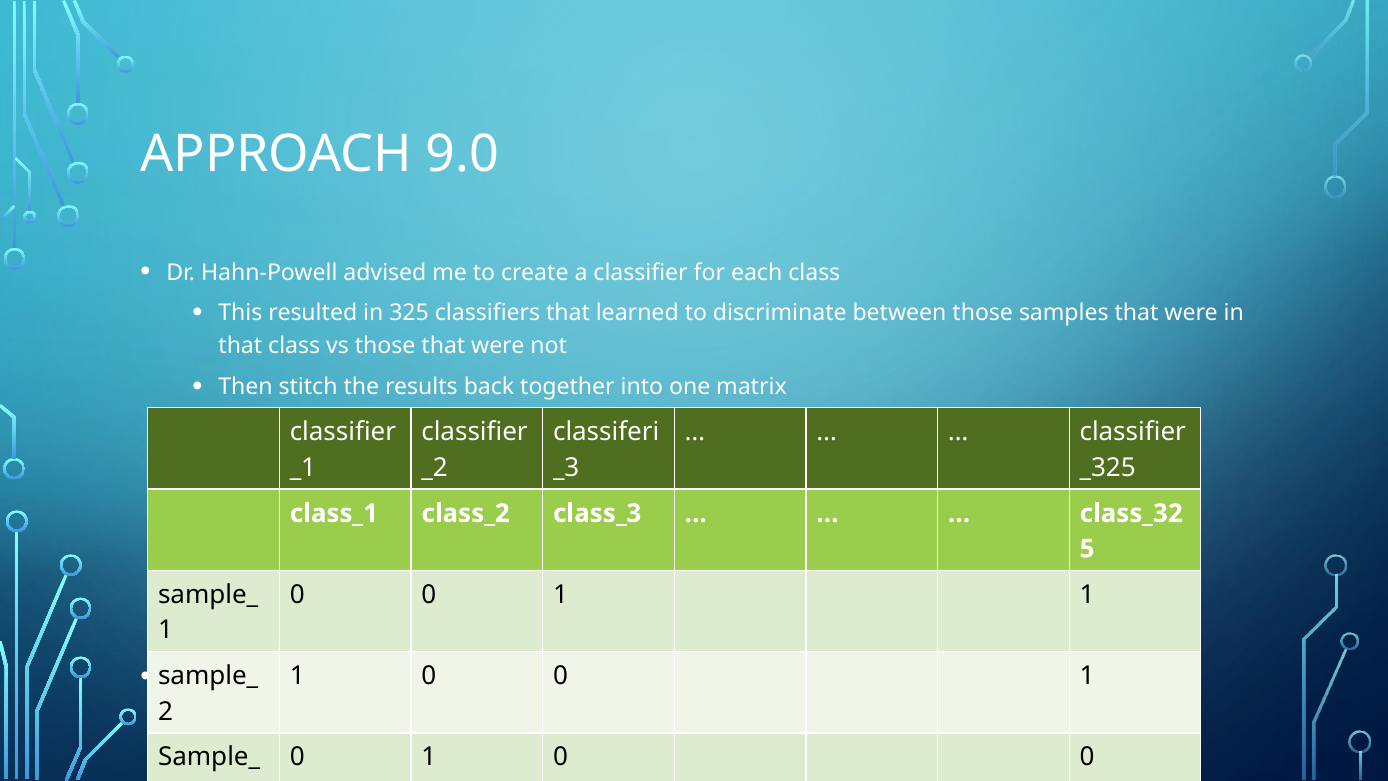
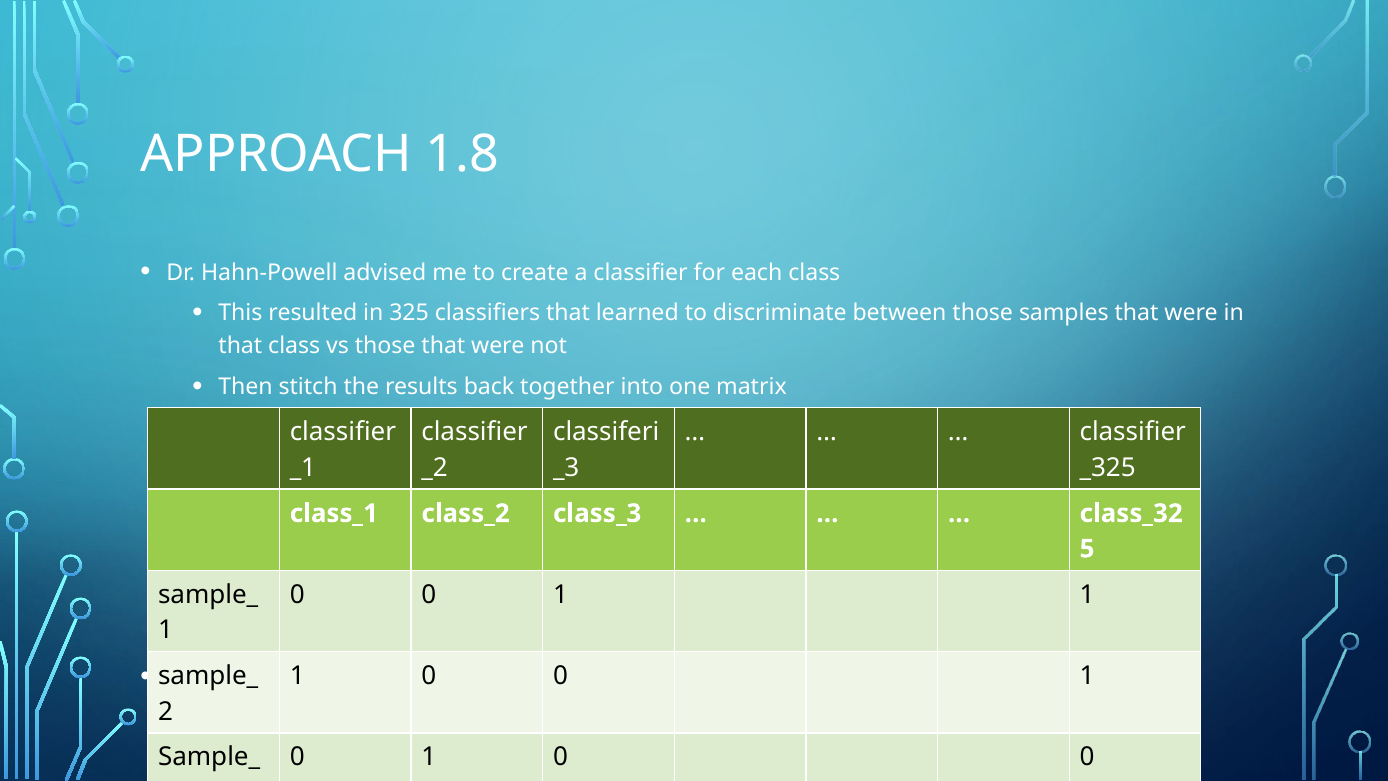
9.0: 9.0 -> 1.8 (462, 154)
